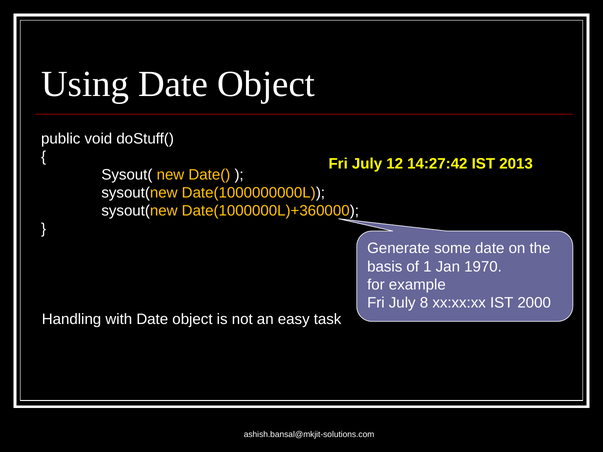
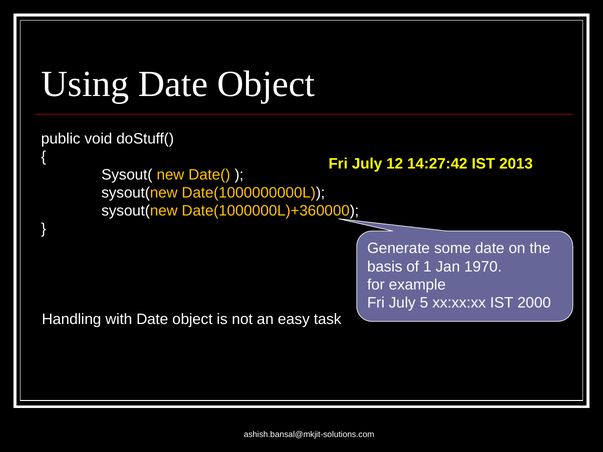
8: 8 -> 5 (424, 303)
